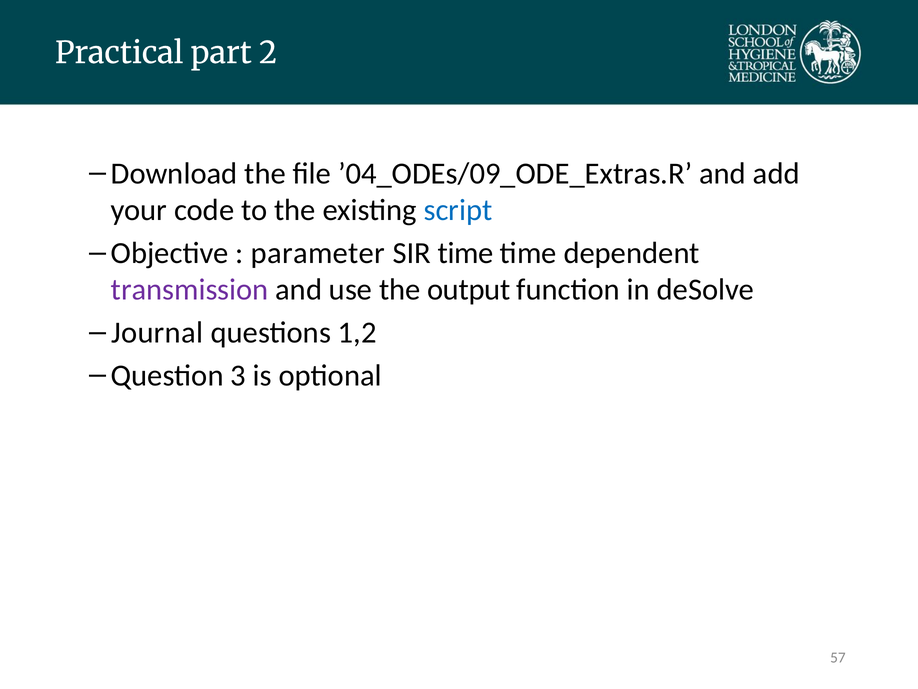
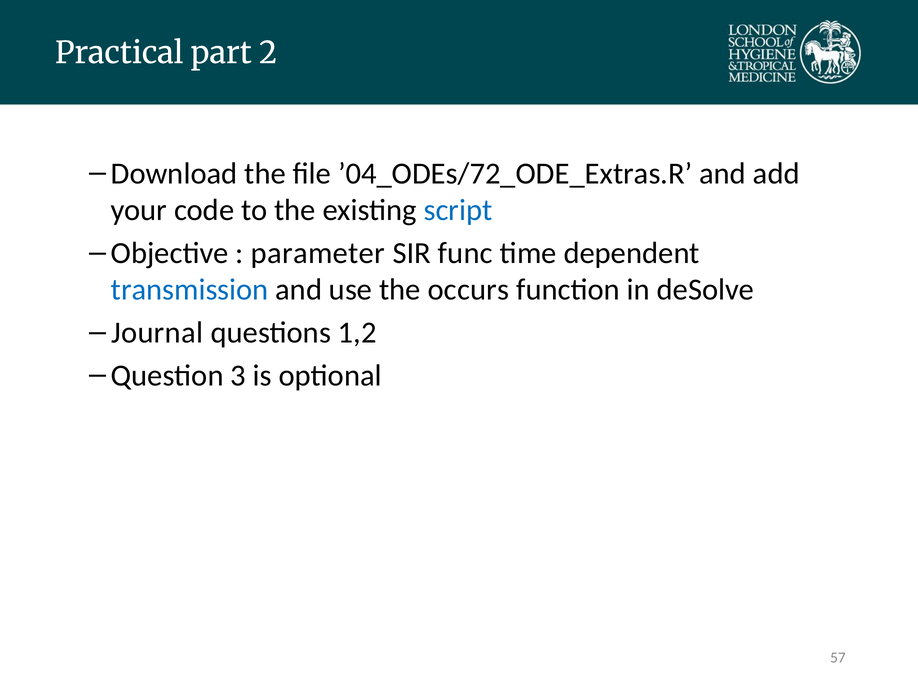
’04_ODEs/09_ODE_Extras.R: ’04_ODEs/09_ODE_Extras.R -> ’04_ODEs/72_ODE_Extras.R (515, 173)
SIR time: time -> func (465, 253)
transmission colour: purple -> blue (190, 290)
output: output -> occurs (468, 290)
